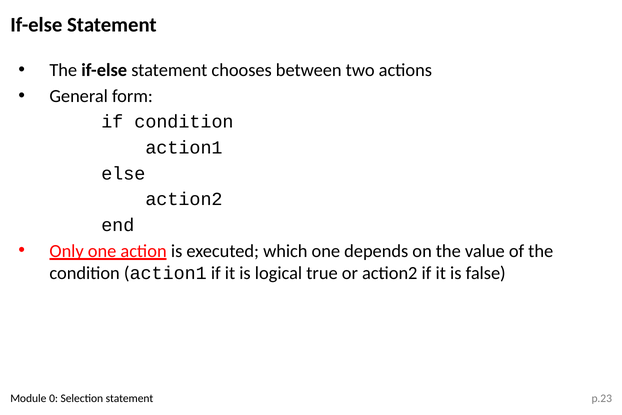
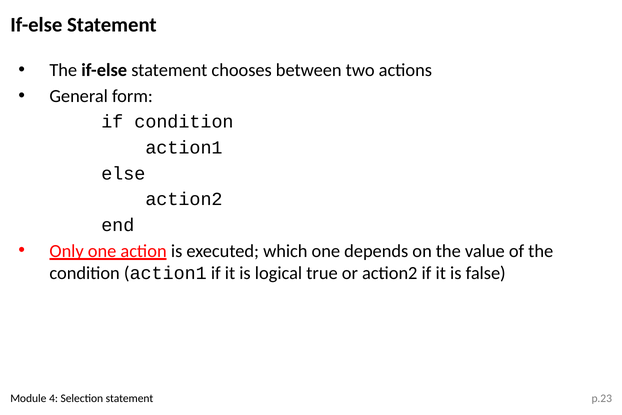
0: 0 -> 4 (54, 398)
